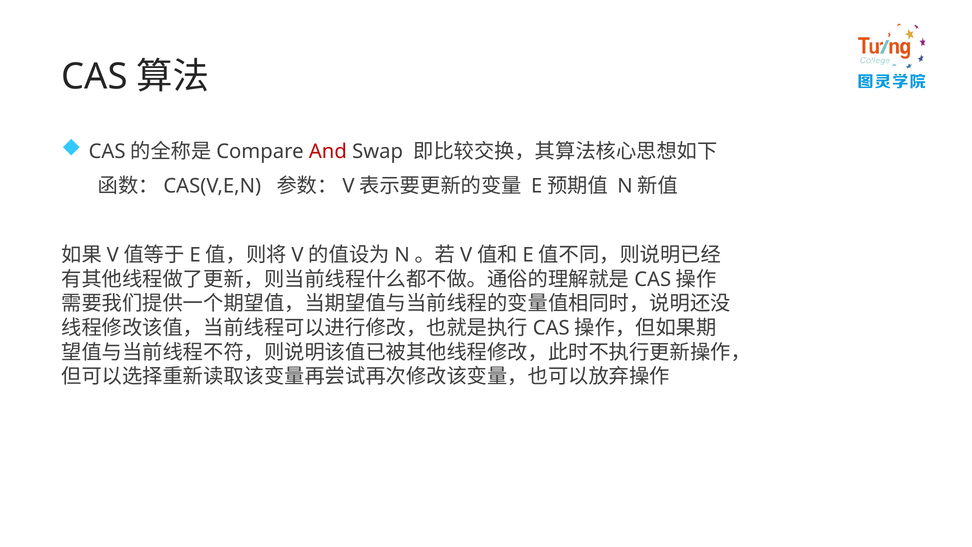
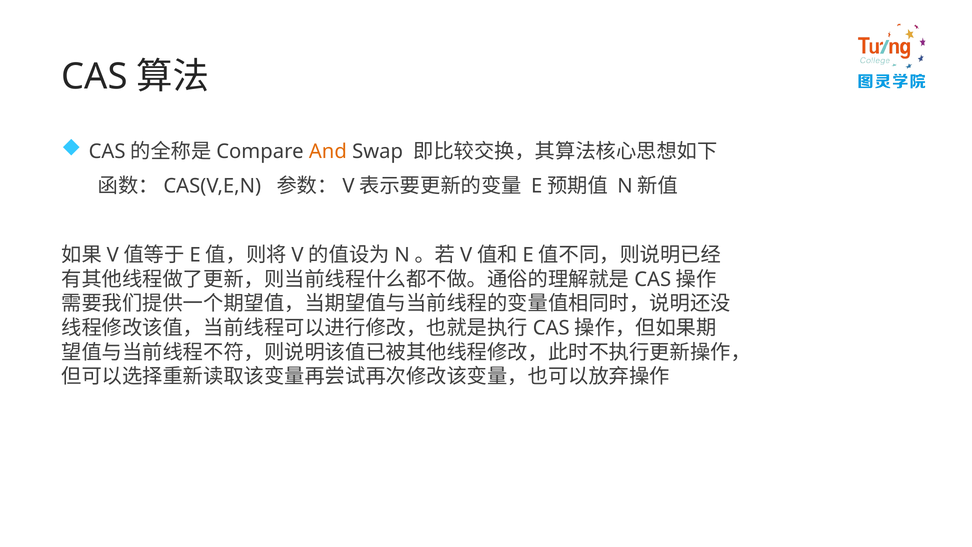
And colour: red -> orange (328, 152)
